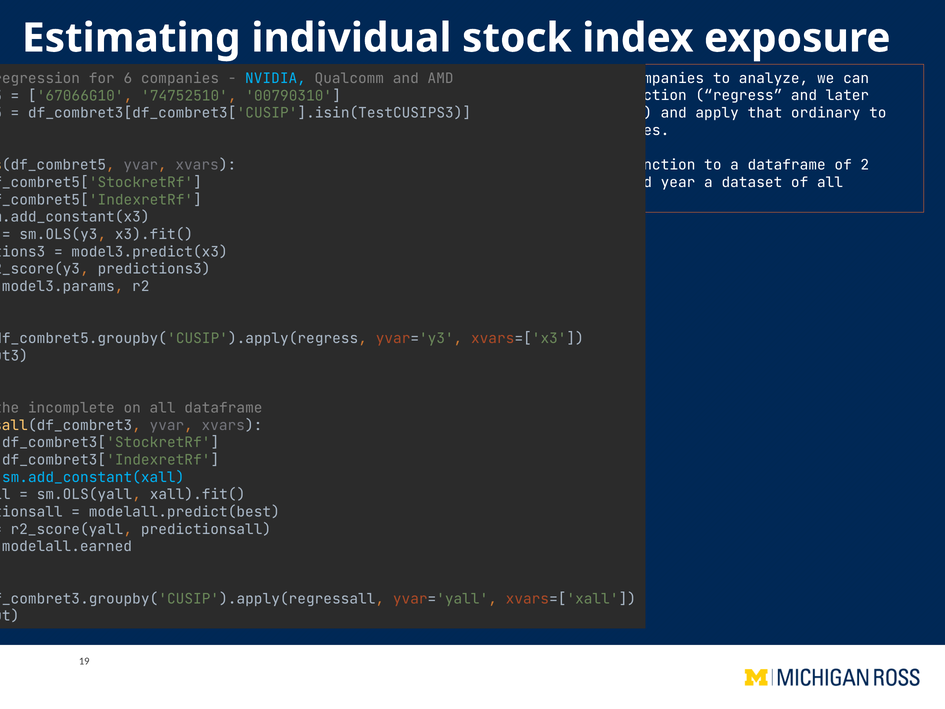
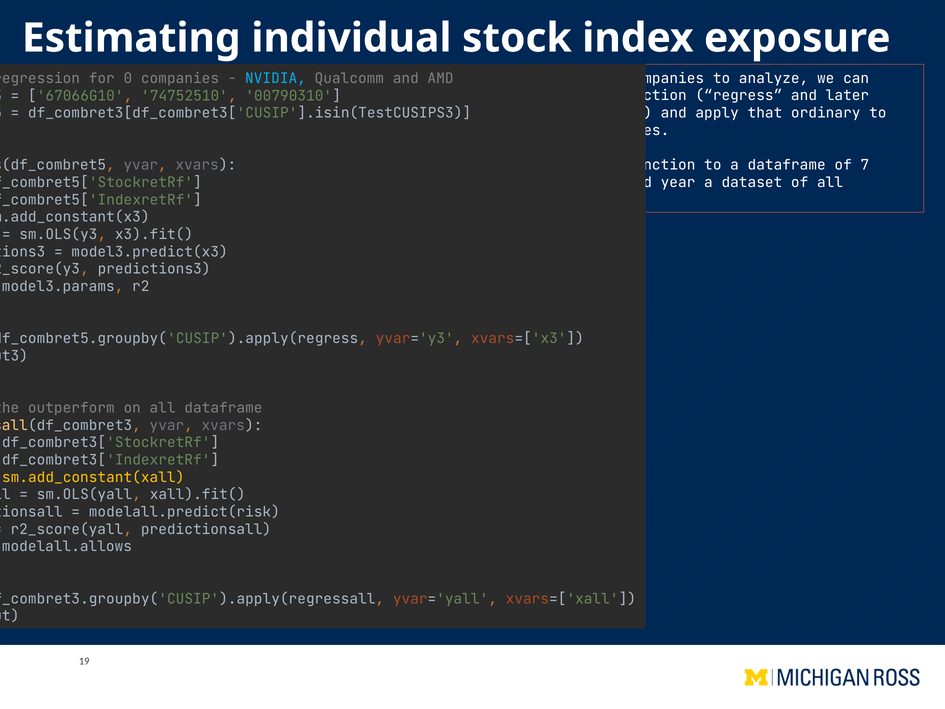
6: 6 -> 0 (128, 78)
2: 2 -> 7 (865, 165)
incomplete: incomplete -> outperform (71, 408)
sm.add_constant(xall colour: light blue -> yellow (93, 477)
modelall.predict(best: modelall.predict(best -> modelall.predict(risk (184, 512)
modelall.earned: modelall.earned -> modelall.allows (67, 547)
